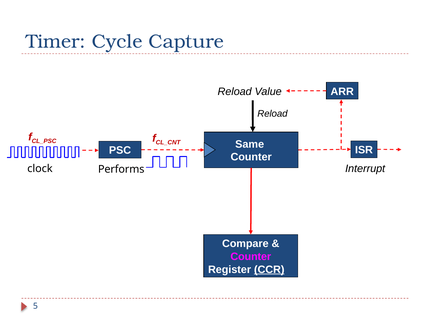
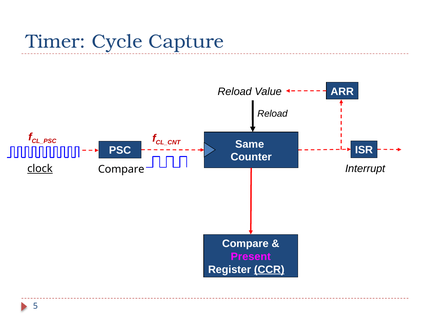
clock underline: none -> present (40, 169)
Performs: Performs -> Compare (121, 169)
Counter: Counter -> Present (251, 257)
